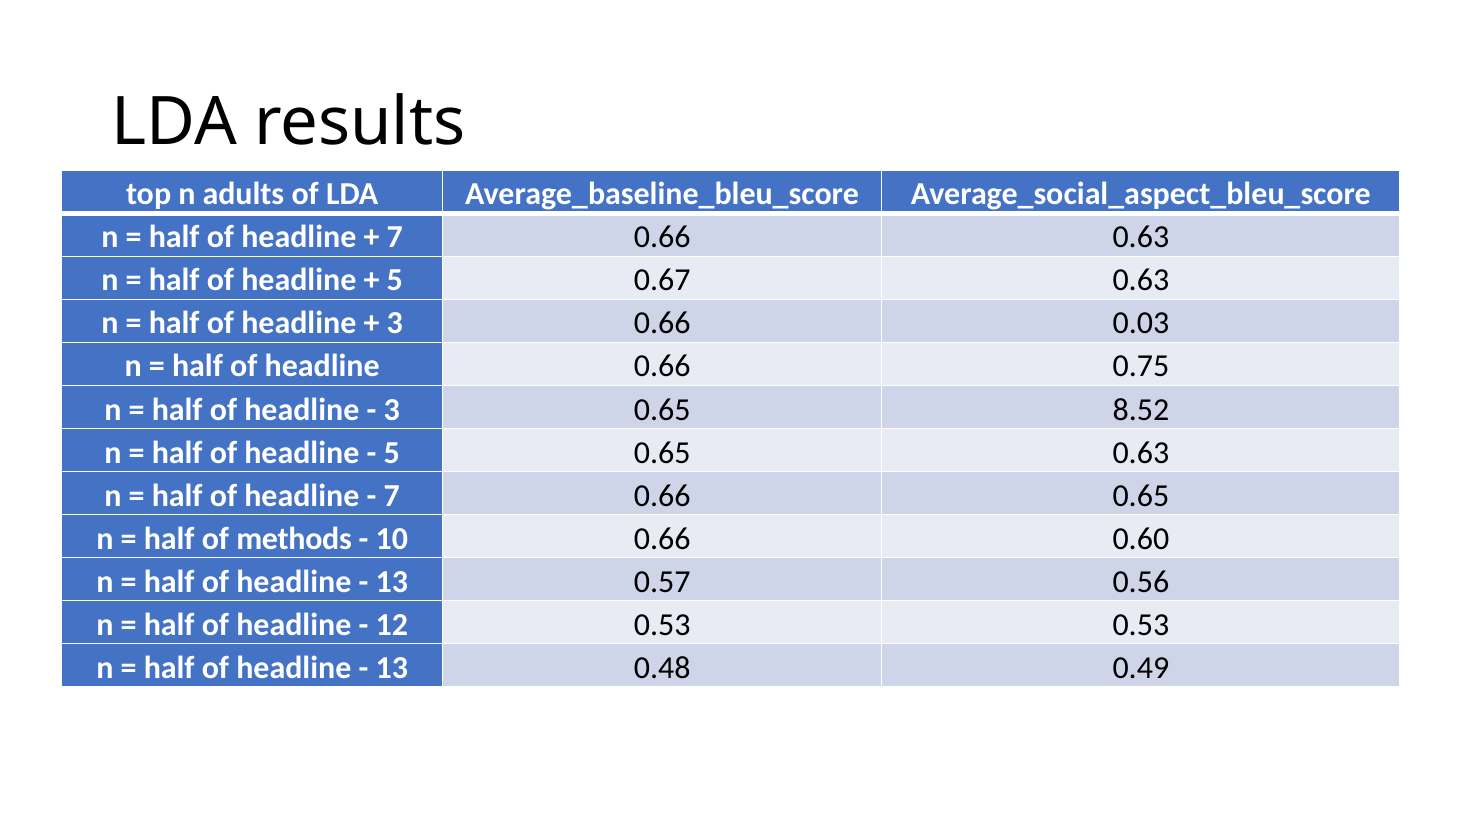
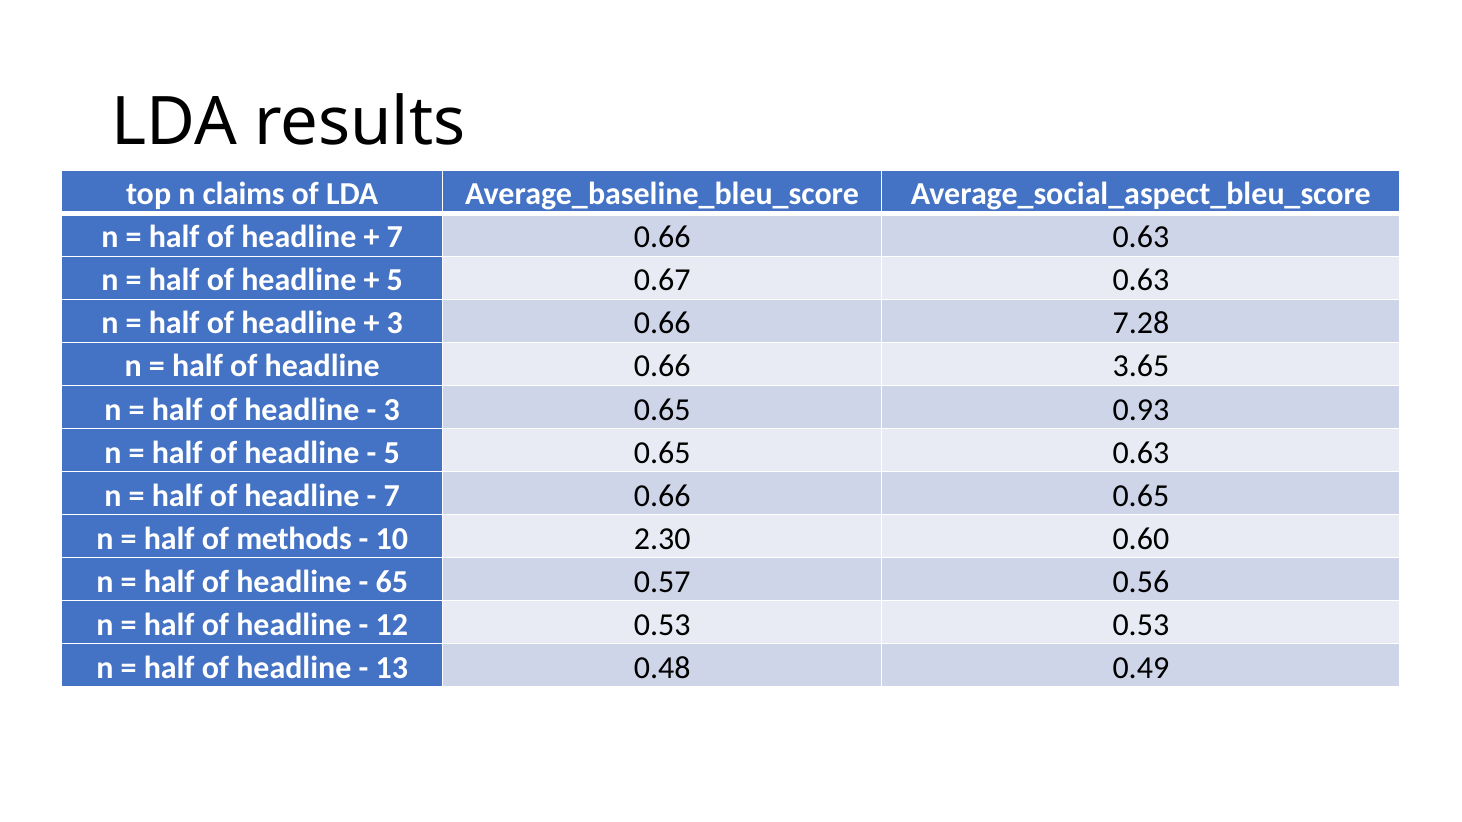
adults: adults -> claims (244, 194)
0.03: 0.03 -> 7.28 (1141, 324)
0.75: 0.75 -> 3.65 (1141, 367)
8.52: 8.52 -> 0.93 (1141, 410)
10 0.66: 0.66 -> 2.30 (662, 539)
13: 13 -> 65 (392, 582)
